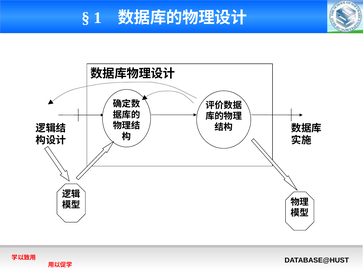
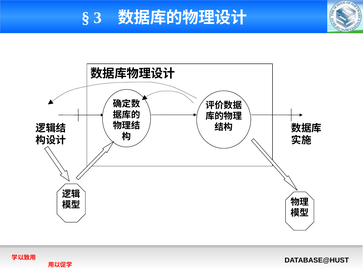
1: 1 -> 3 (98, 18)
